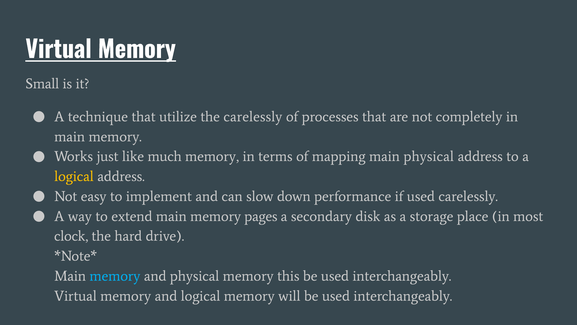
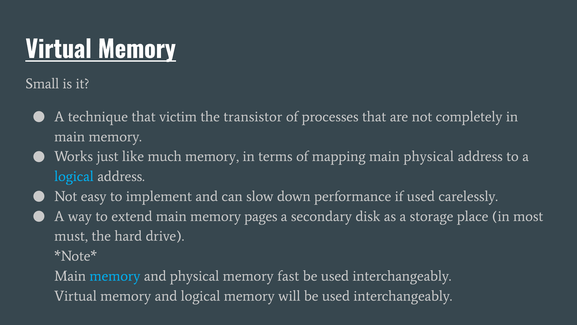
utilize: utilize -> victim (178, 117)
the carelessly: carelessly -> transistor (253, 117)
logical colour: yellow -> light blue (74, 176)
clock: clock -> must (71, 236)
this: this -> fast (288, 276)
